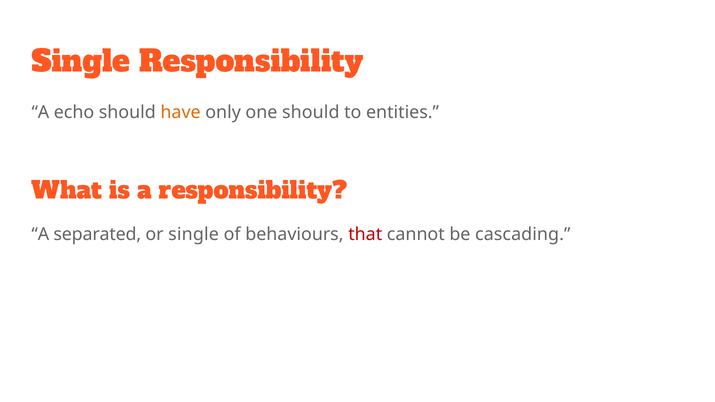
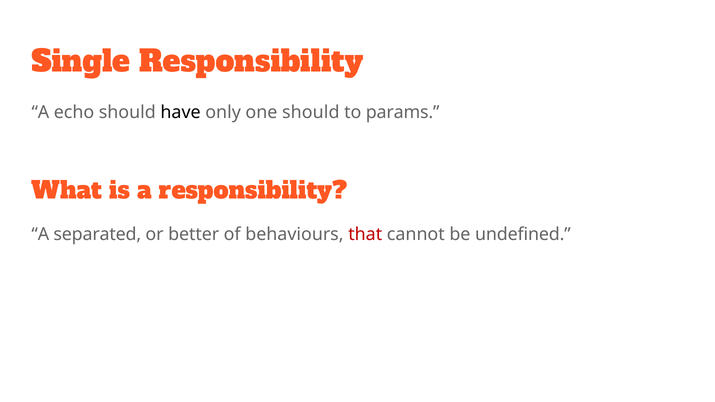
have colour: orange -> black (181, 112)
entities: entities -> params (403, 112)
or single: single -> better (194, 235)
cascading: cascading -> undefined (523, 235)
